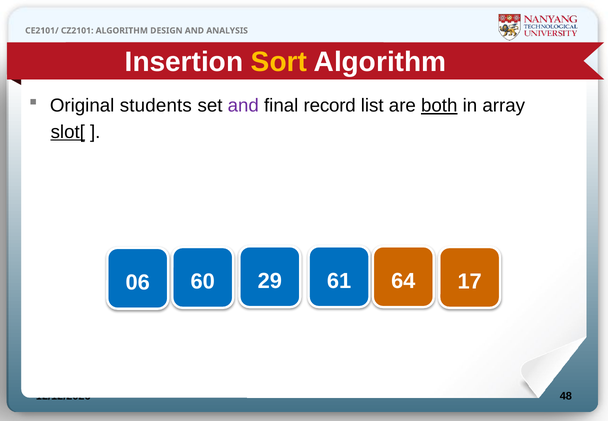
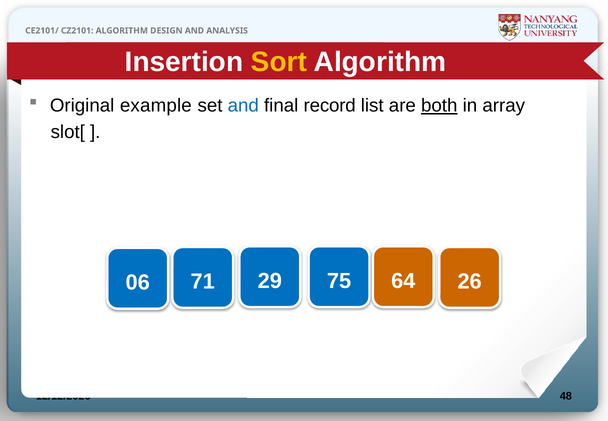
students: students -> example (156, 106)
and colour: purple -> blue (243, 106)
slot[ underline: present -> none (68, 132)
60: 60 -> 71 (203, 282)
61: 61 -> 75 (339, 281)
17: 17 -> 26 (470, 282)
